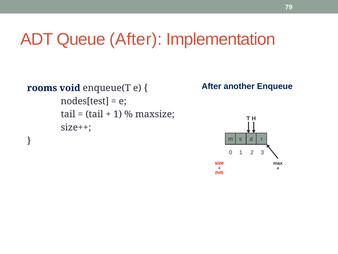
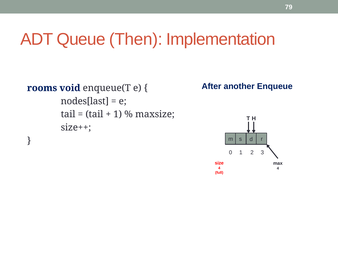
Queue After: After -> Then (136, 39)
nodes[test: nodes[test -> nodes[last (85, 101)
